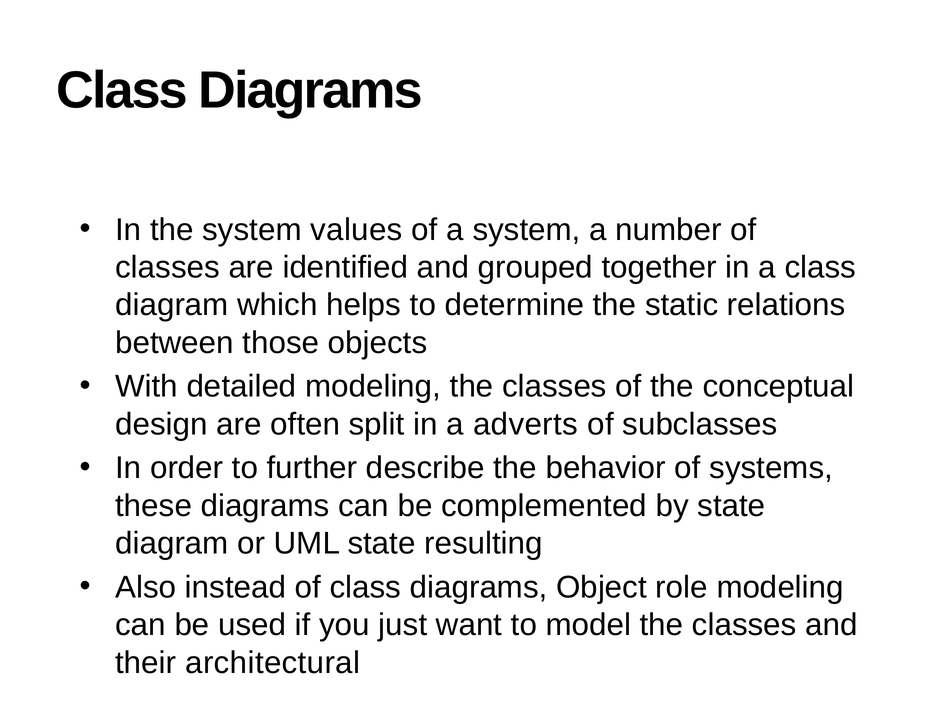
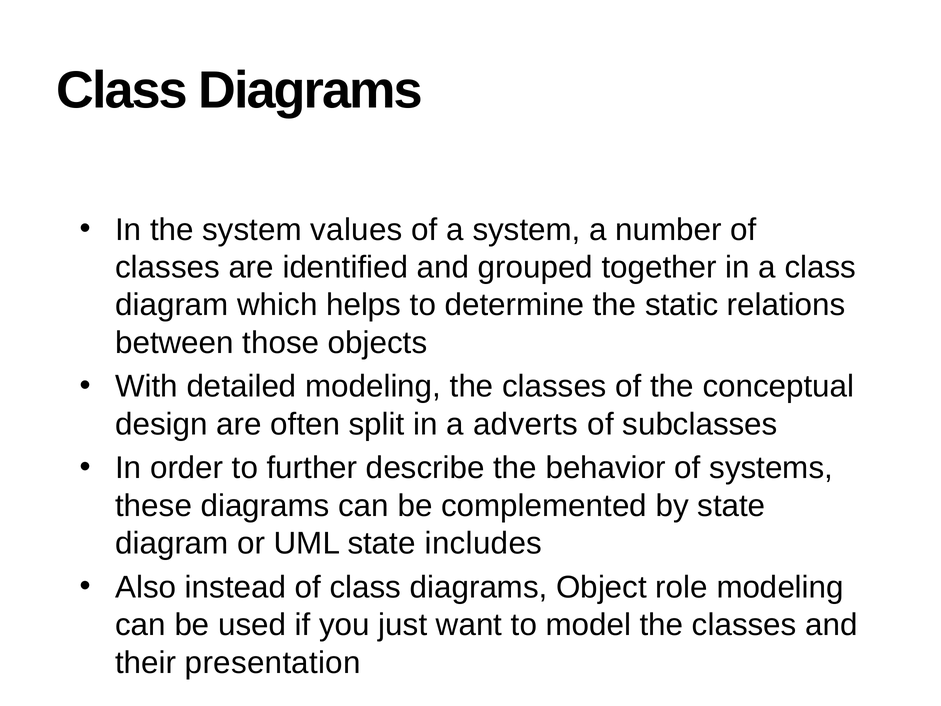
resulting: resulting -> includes (483, 543)
architectural: architectural -> presentation (273, 662)
